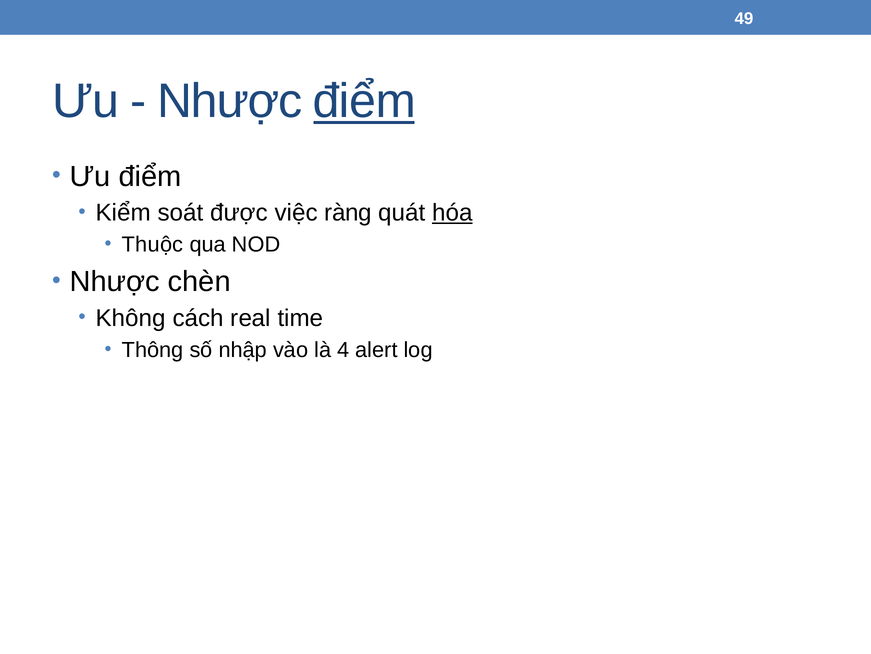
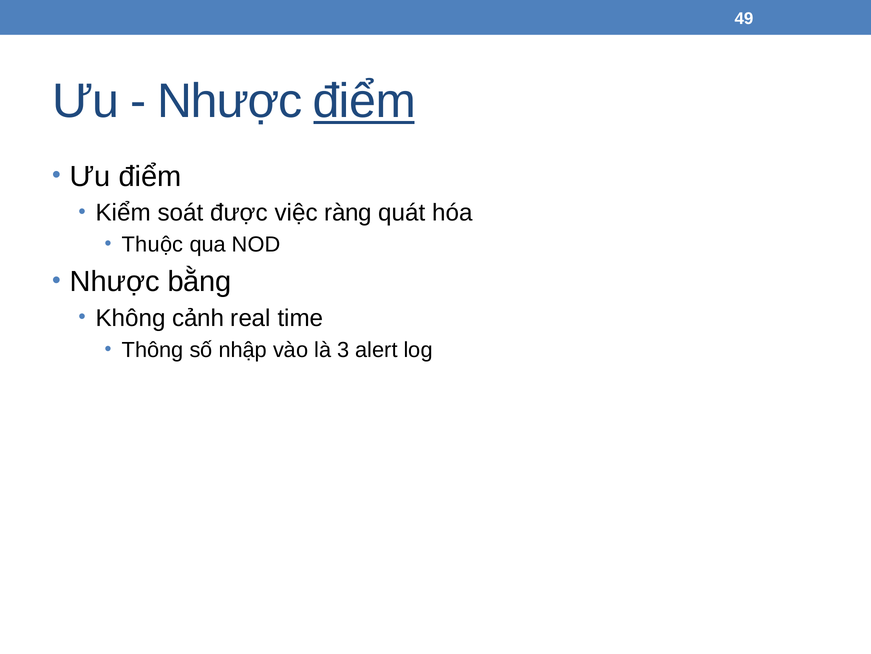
hóa underline: present -> none (452, 213)
chèn: chèn -> bằng (199, 281)
cách: cách -> cảnh (198, 318)
4: 4 -> 3 (343, 349)
